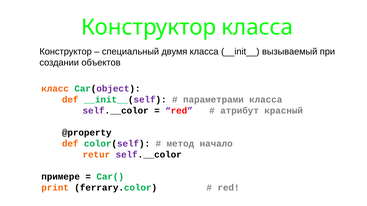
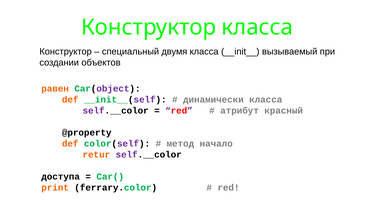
класс: класс -> равен (55, 89)
параметрами: параметрами -> динамически (213, 100)
примере: примере -> доступа (61, 177)
